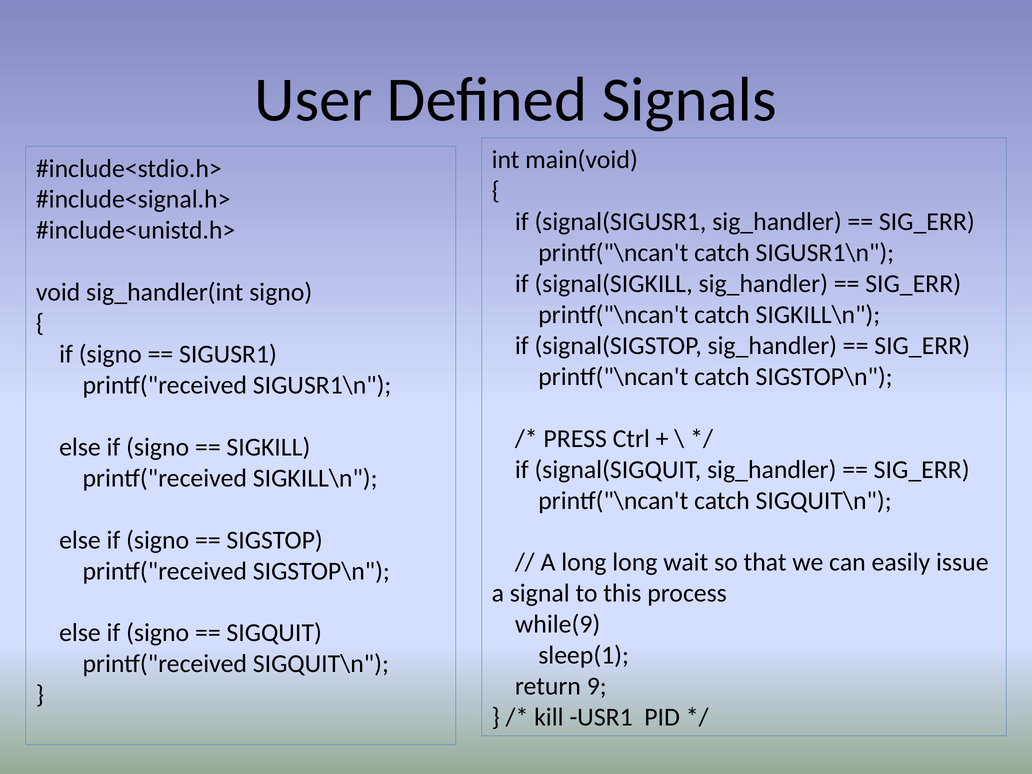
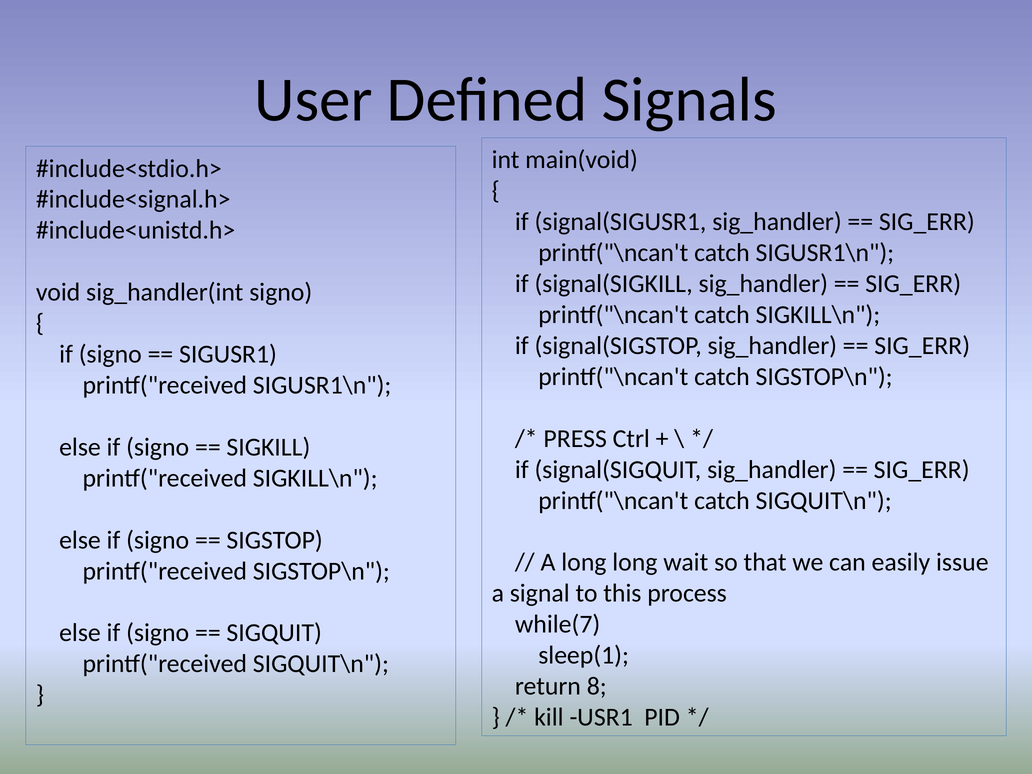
while(9: while(9 -> while(7 (558, 624)
9: 9 -> 8 (597, 686)
